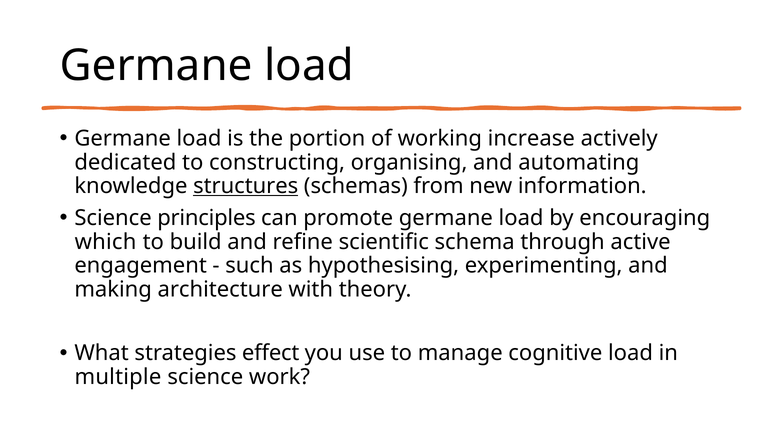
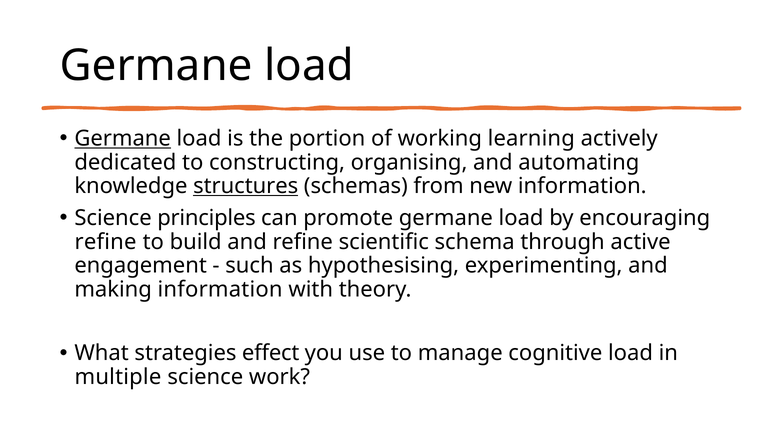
Germane underline: none -> present (123, 139)
increase: increase -> learning (531, 139)
which: which -> refine (106, 242)
making architecture: architecture -> information (220, 290)
